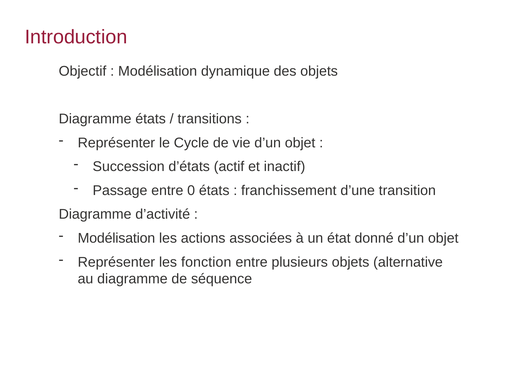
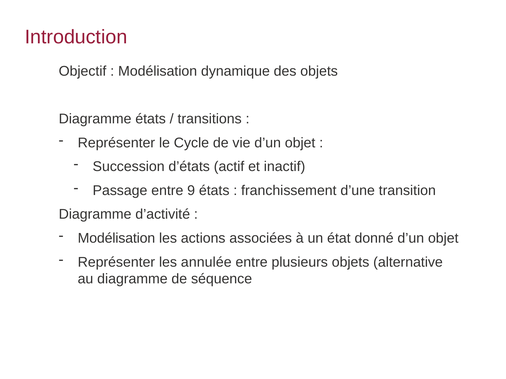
0: 0 -> 9 (191, 191)
fonction: fonction -> annulée (206, 262)
